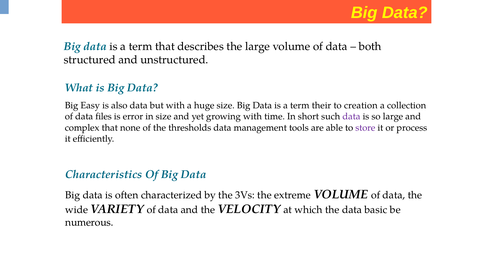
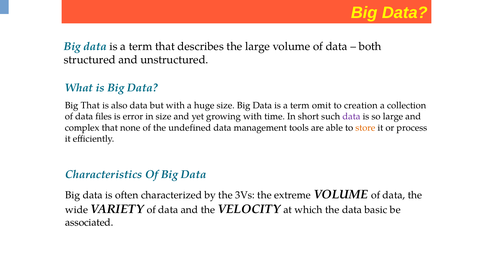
Big Easy: Easy -> That (90, 105)
their: their -> omit (321, 105)
thresholds: thresholds -> undefined (190, 127)
store colour: purple -> orange (365, 127)
numerous: numerous -> associated (89, 222)
